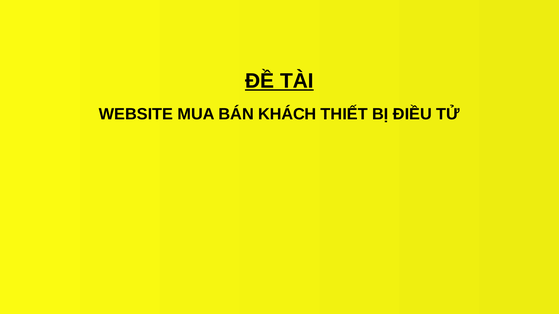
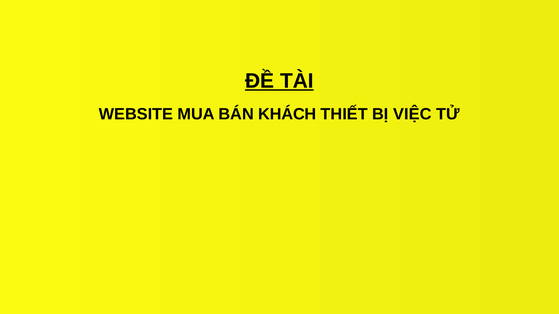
ĐIỀU: ĐIỀU -> VIỆC (412, 114)
